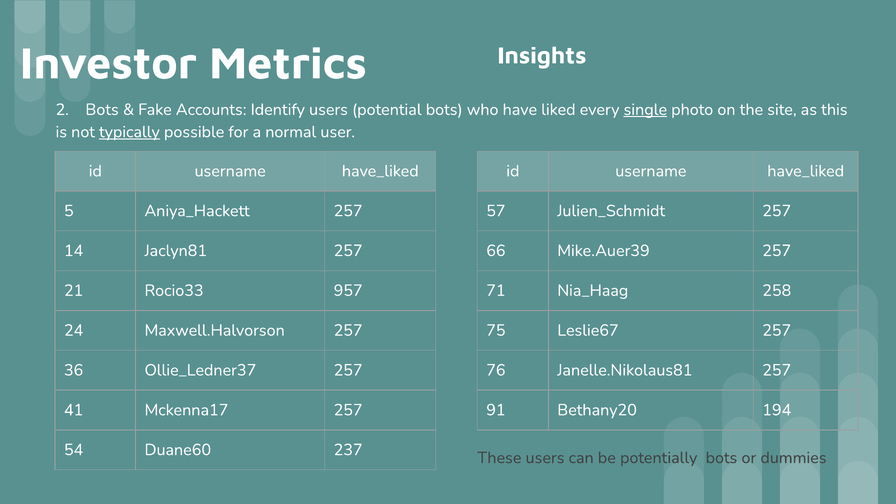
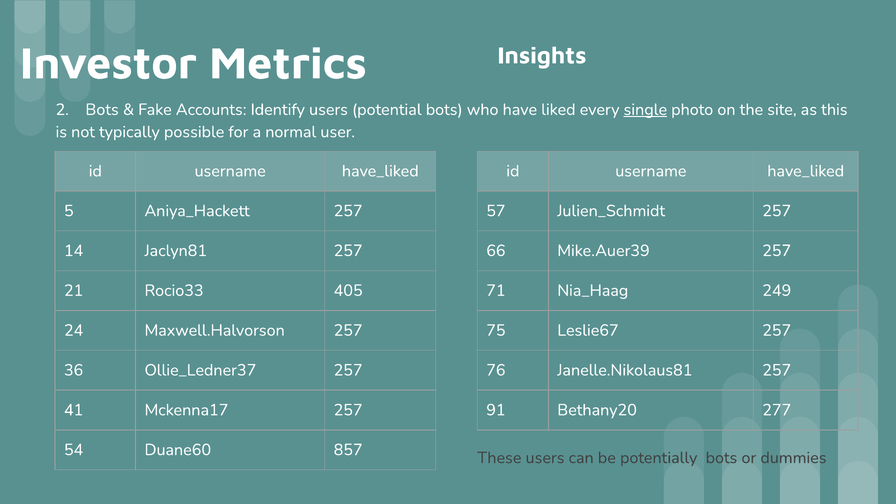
typically underline: present -> none (129, 132)
957: 957 -> 405 (348, 291)
258: 258 -> 249 (777, 291)
194: 194 -> 277 (777, 410)
237: 237 -> 857 (348, 450)
